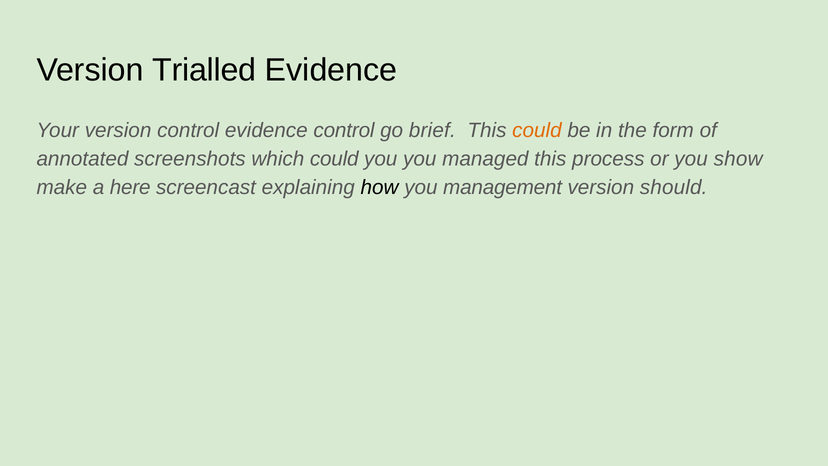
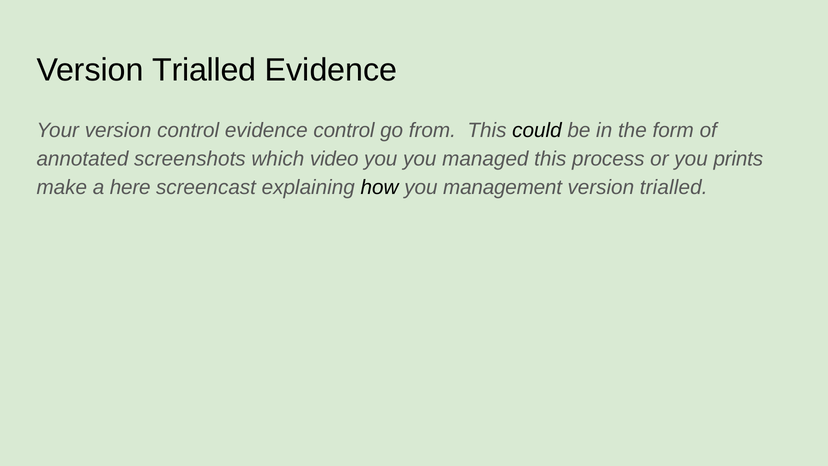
brief: brief -> from (432, 130)
could colour: orange -> black (537, 130)
which could: could -> video (334, 159)
show: show -> prints (738, 159)
should: should -> trialled (674, 187)
